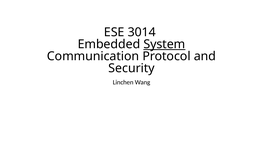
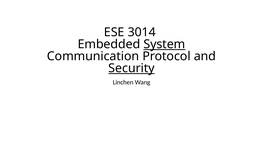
Security underline: none -> present (131, 68)
